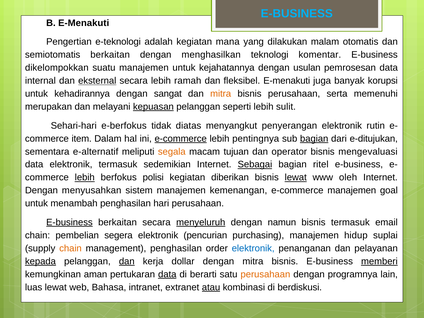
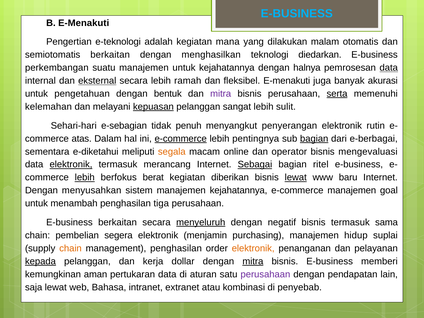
komentar: komentar -> diedarkan (320, 55)
dikelompokkan: dikelompokkan -> perkembangan (57, 68)
usulan: usulan -> halnya (307, 68)
data underline: none -> present (389, 68)
korupsi: korupsi -> akurasi (383, 81)
kehadirannya: kehadirannya -> pengetahuan (82, 94)
sangat: sangat -> bentuk (168, 94)
mitra colour: orange -> purple (221, 94)
serta underline: none -> present (337, 94)
merupakan: merupakan -> kelemahan (48, 107)
seperti: seperti -> sangat (237, 107)
e-berfokus: e-berfokus -> e-sebagian (124, 126)
diatas: diatas -> penuh (189, 126)
item: item -> atas (82, 139)
e-ditujukan: e-ditujukan -> e-berbagai (374, 139)
e-alternatif: e-alternatif -> e-diketahui (96, 152)
tujuan: tujuan -> online (236, 152)
elektronik underline: none -> present (71, 165)
sedemikian: sedemikian -> merancang (167, 165)
polisi: polisi -> berat (153, 178)
oleh: oleh -> baru (348, 178)
manajemen kemenangan: kemenangan -> kejahatannya (239, 191)
hari: hari -> tiga (161, 204)
E-business underline: present -> none (69, 222)
namun: namun -> negatif (282, 222)
email: email -> sama (387, 222)
pencurian: pencurian -> menjamin (205, 235)
elektronik colour: blue -> orange (253, 248)
dan underline: present -> none (127, 261)
mitra underline: none -> present (253, 261)
memberi underline: present -> none (379, 261)
data underline: present -> none (167, 274)
berarti: berarti -> aturan (203, 274)
perusahaan colour: orange -> purple (265, 274)
programnya: programnya -> pendapatan (353, 274)
luas: luas -> saja (34, 287)
atau underline: present -> none (211, 287)
berdiskusi: berdiskusi -> penyebab (300, 287)
